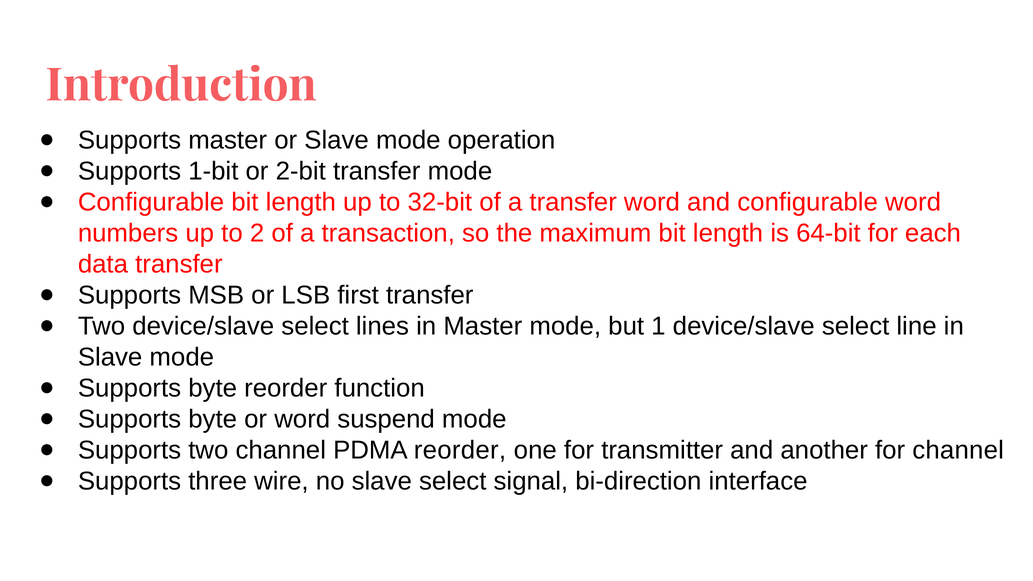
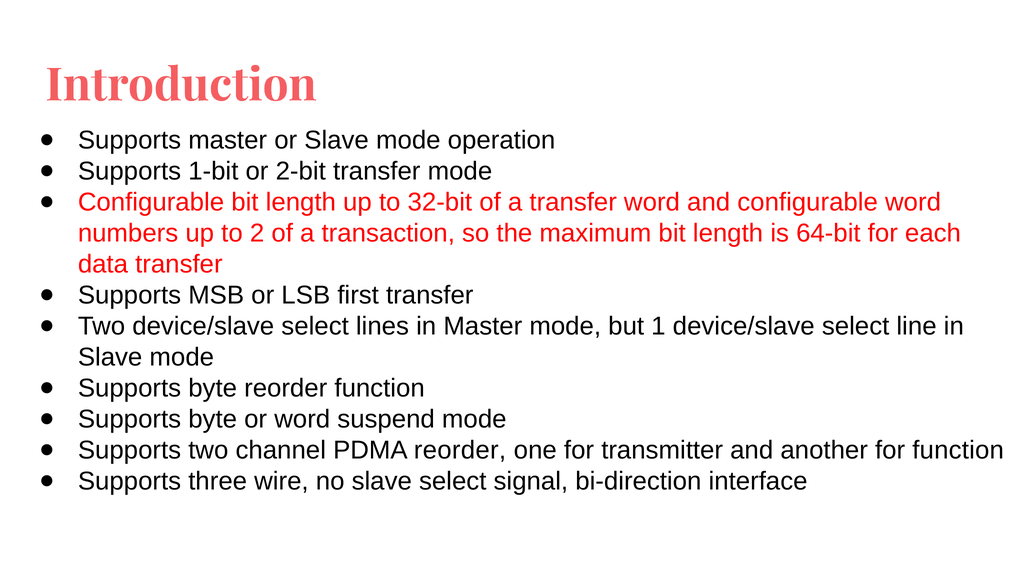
for channel: channel -> function (958, 450)
